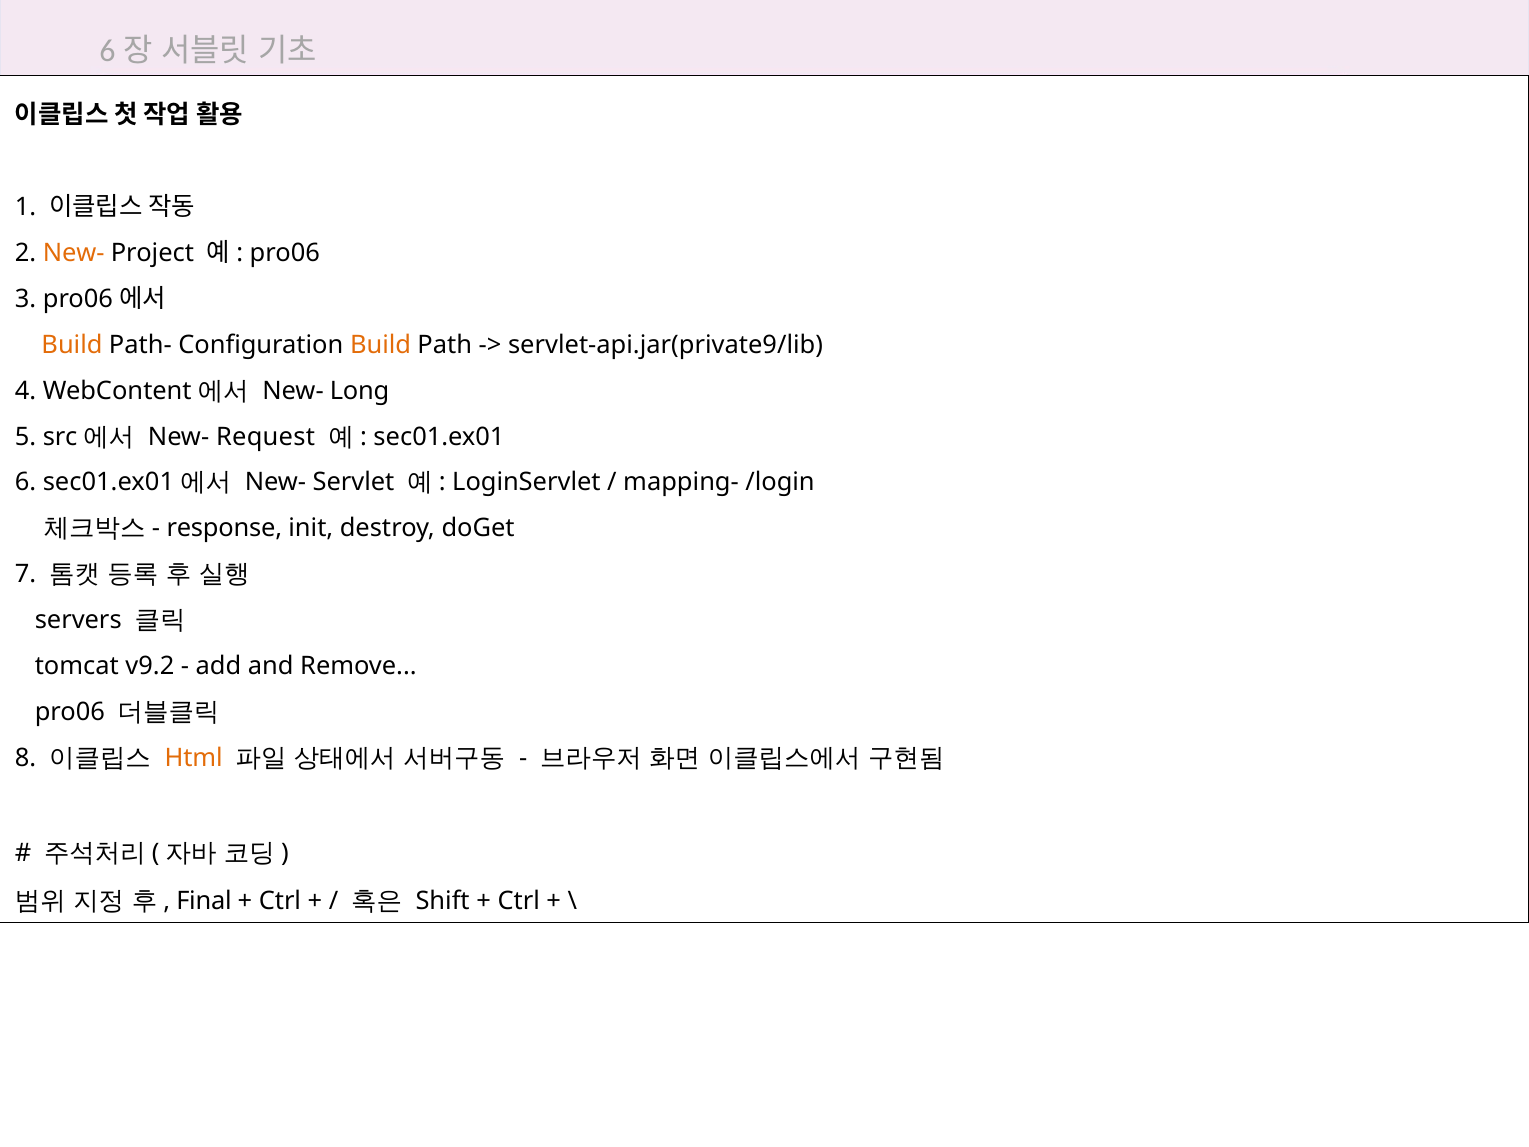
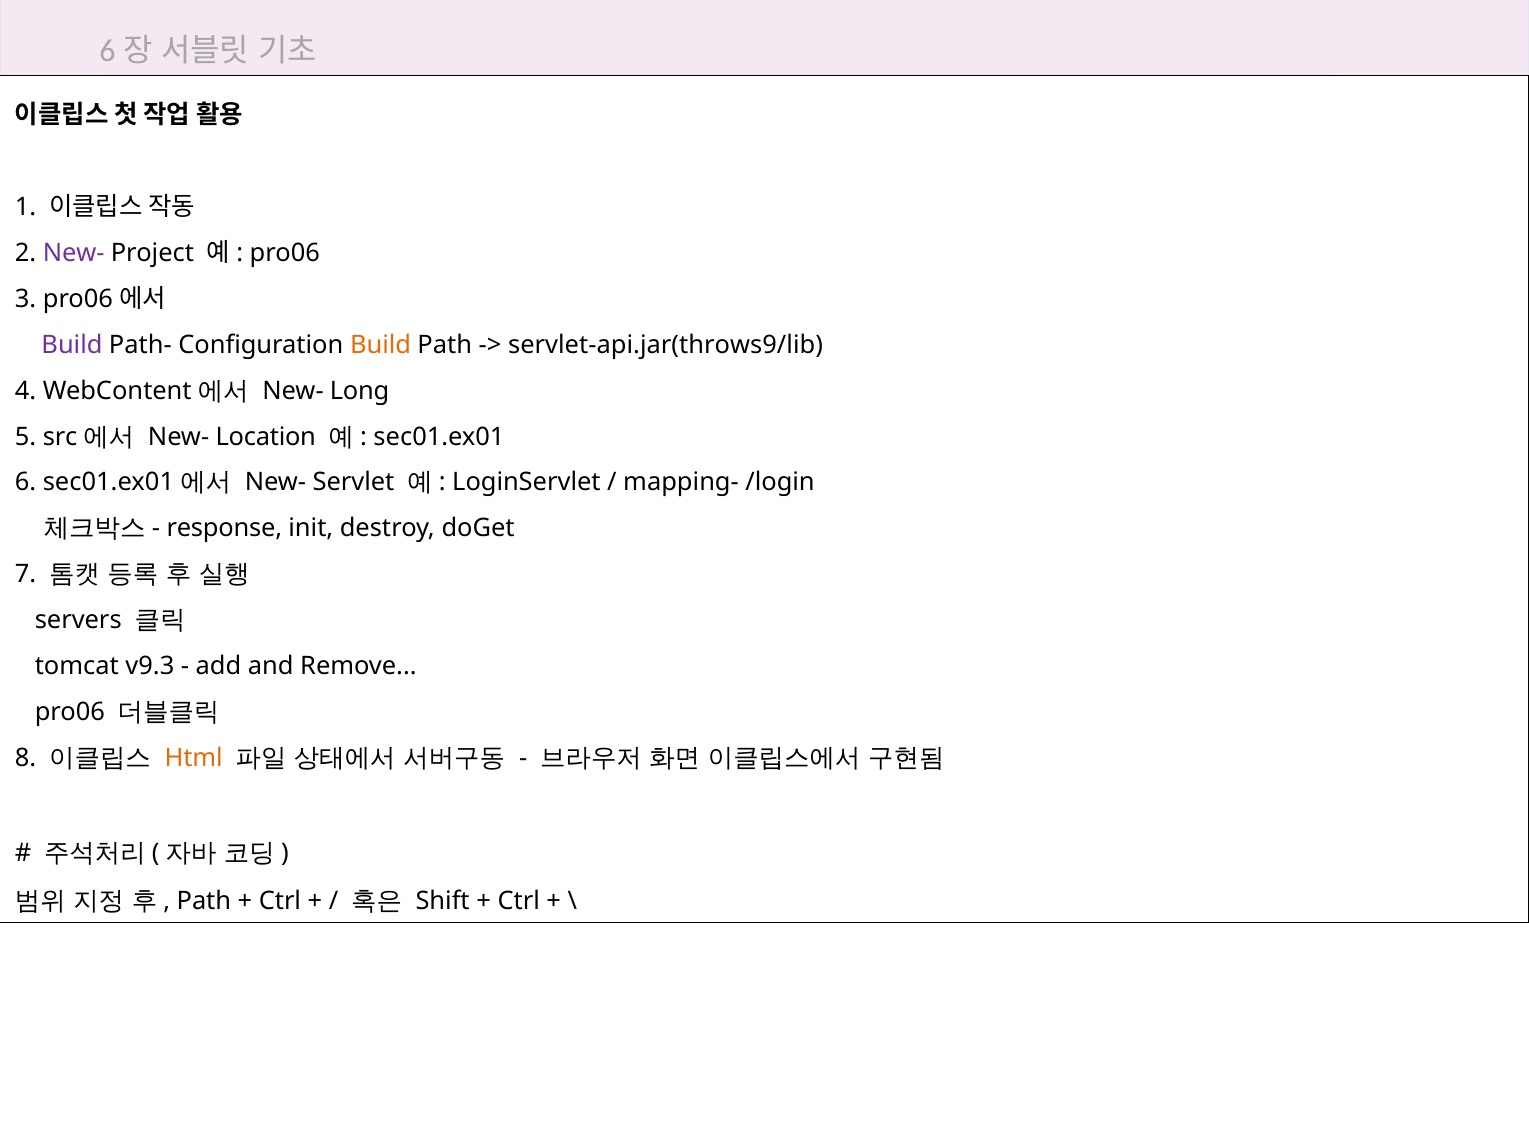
New- colour: orange -> purple (74, 253)
Build colour: orange -> purple (72, 345)
servlet-api.jar(private9/lib: servlet-api.jar(private9/lib -> servlet-api.jar(throws9/lib (666, 345)
Request: Request -> Location (266, 437)
v9.2: v9.2 -> v9.3 (150, 666)
Final: Final -> Path (204, 901)
